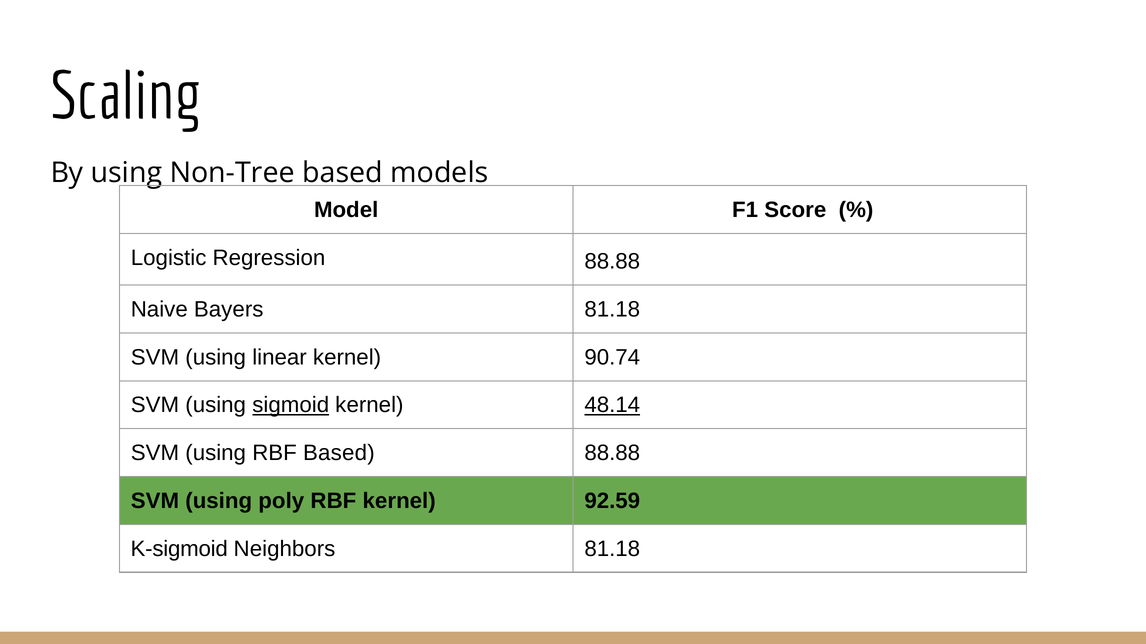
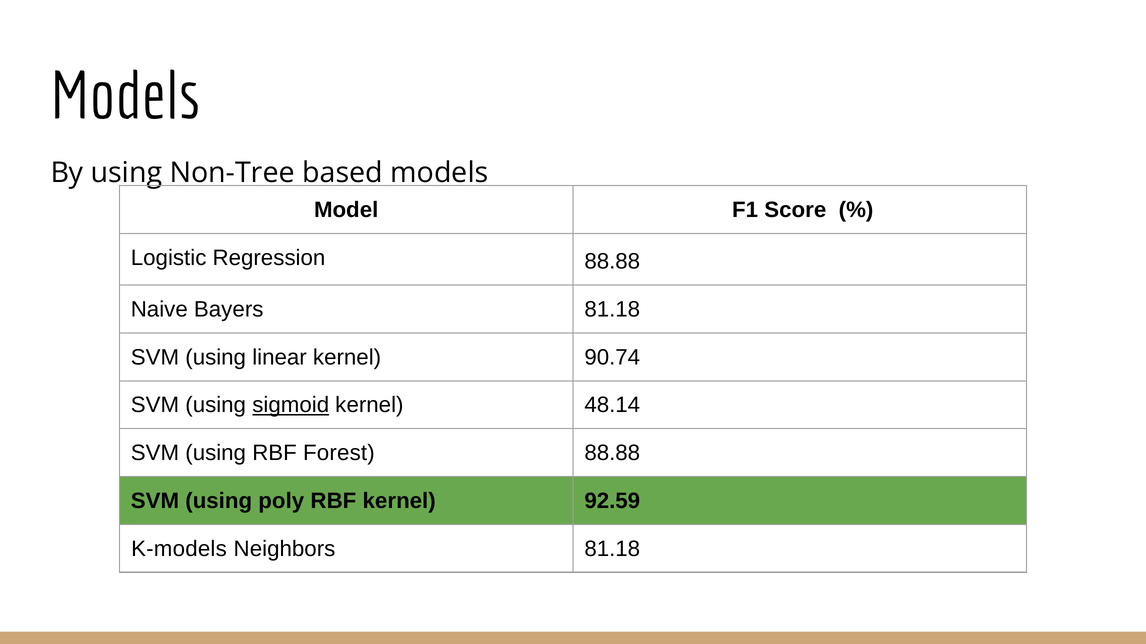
Scaling: Scaling -> Models (126, 97)
48.14 underline: present -> none (612, 405)
RBF Based: Based -> Forest (339, 453)
K-sigmoid: K-sigmoid -> K-models (179, 549)
